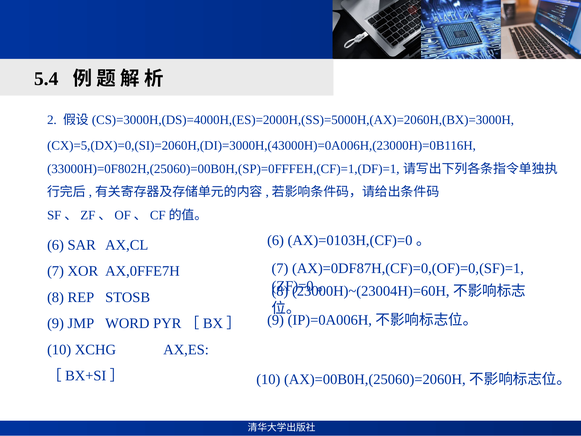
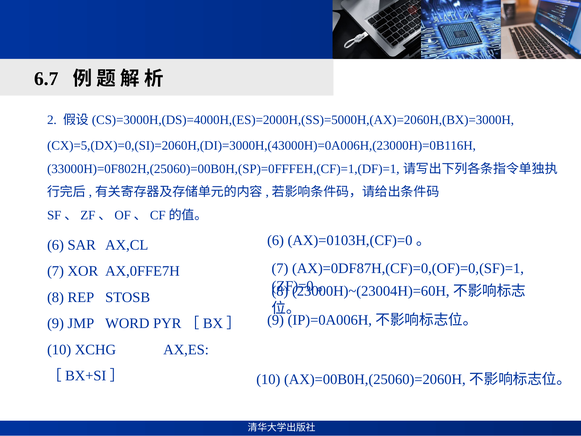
5.4: 5.4 -> 6.7 (46, 79)
